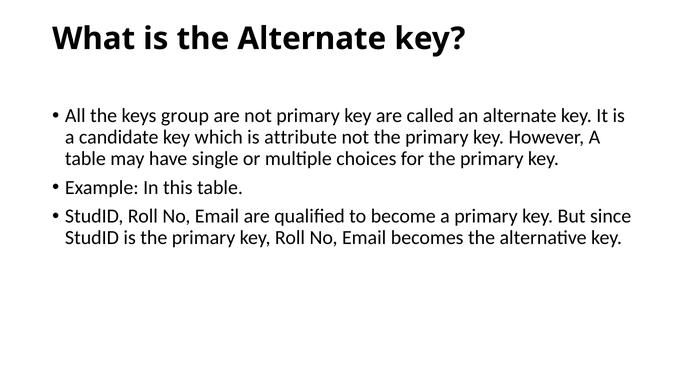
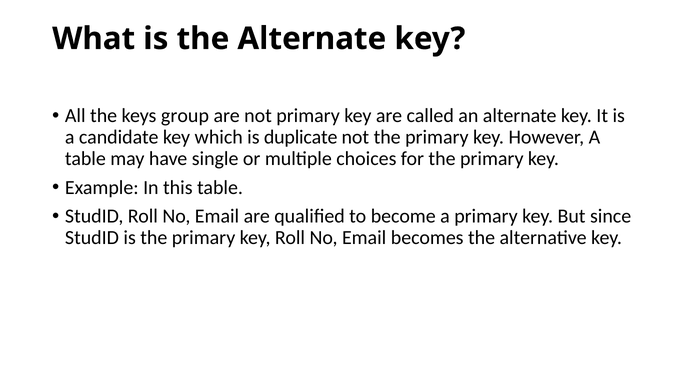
attribute: attribute -> duplicate (301, 137)
